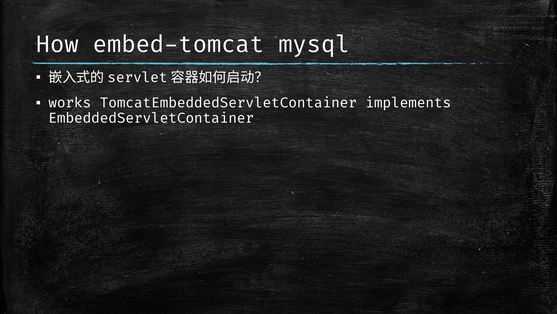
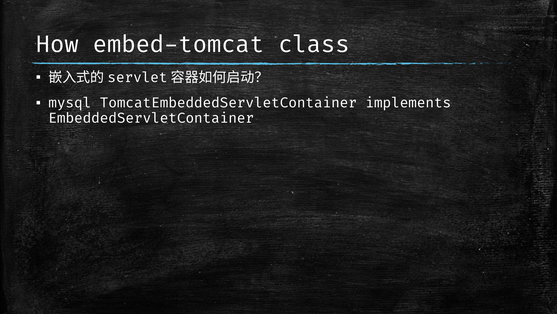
mysql: mysql -> class (314, 44)
works: works -> mysql (70, 103)
